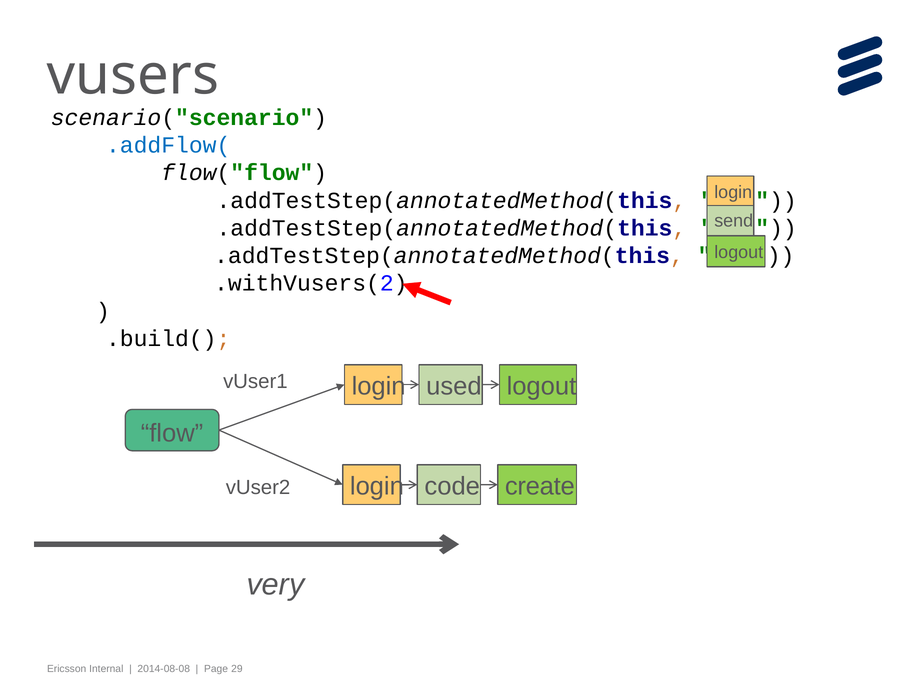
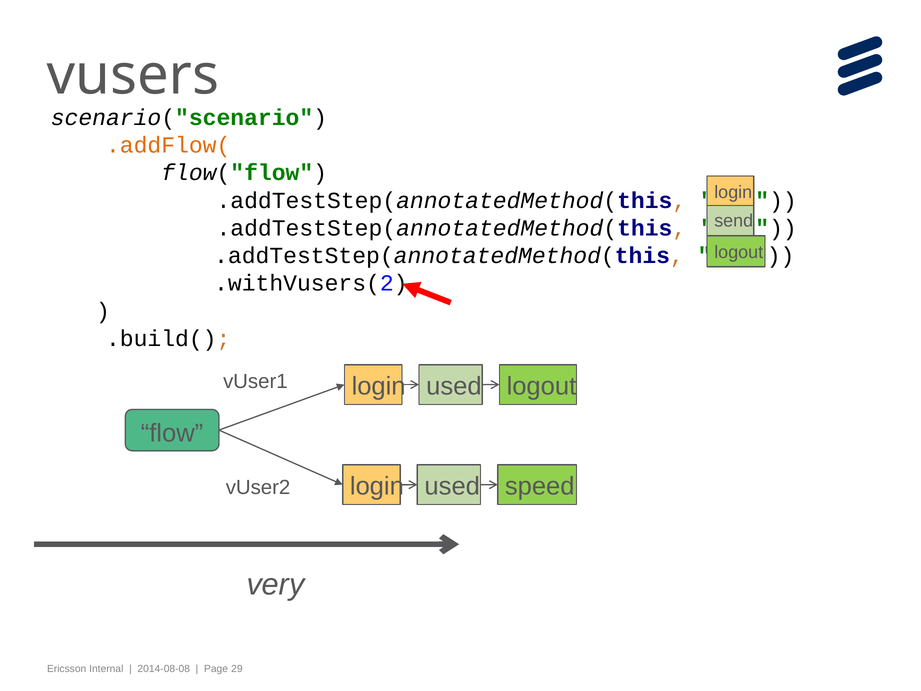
.addFlow( colour: blue -> orange (168, 145)
create: create -> speed (540, 486)
vUser2 login code: code -> used (452, 486)
